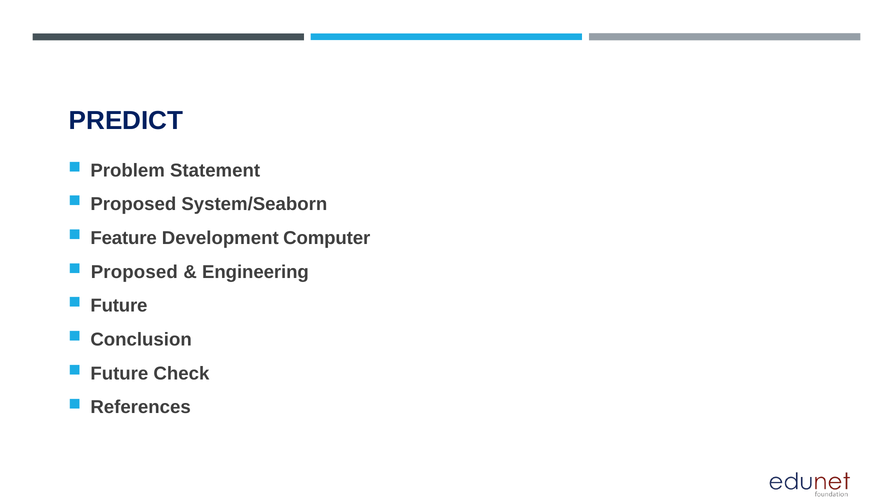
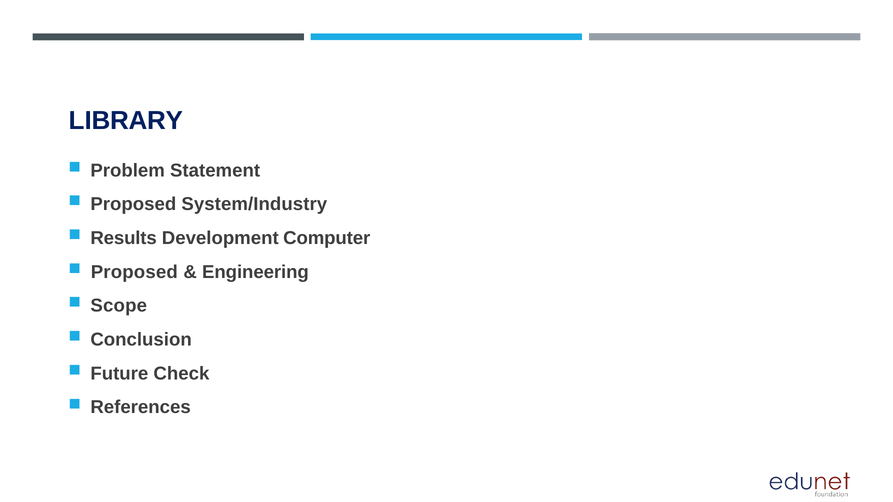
PREDICT: PREDICT -> LIBRARY (126, 121)
System/Seaborn: System/Seaborn -> System/Industry (254, 204)
Feature: Feature -> Results (124, 238)
Future: Future -> Scope (119, 306)
